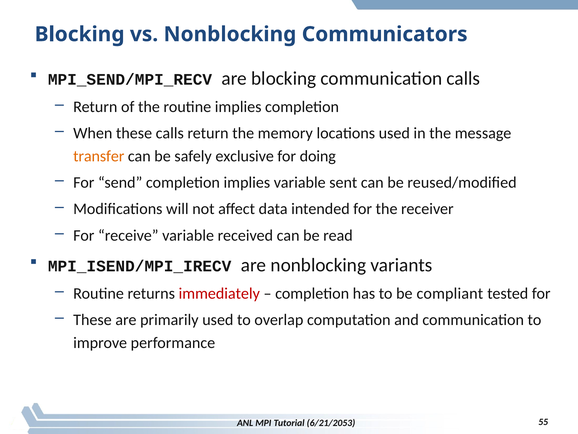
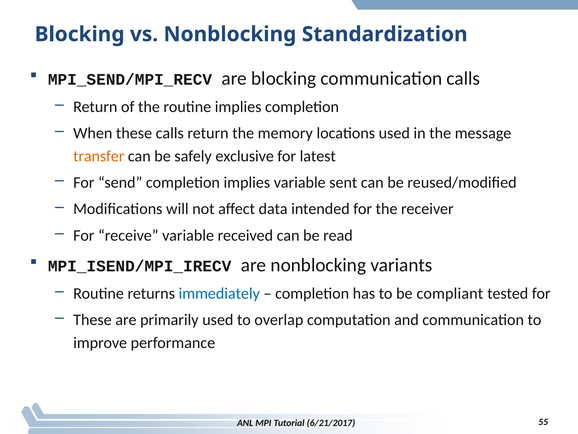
Communicators: Communicators -> Standardization (385, 34)
doing: doing -> latest (318, 156)
immediately colour: red -> blue (219, 293)
6/21/2053: 6/21/2053 -> 6/21/2017 (331, 423)
